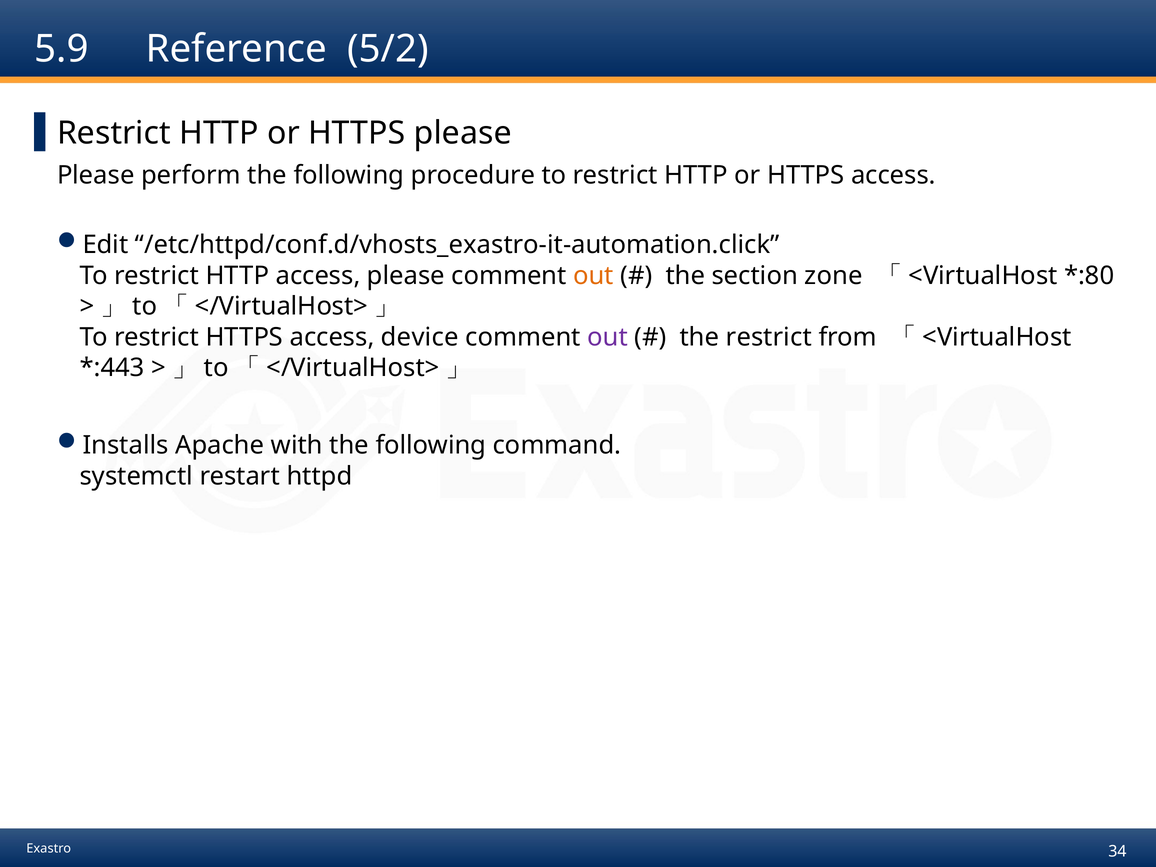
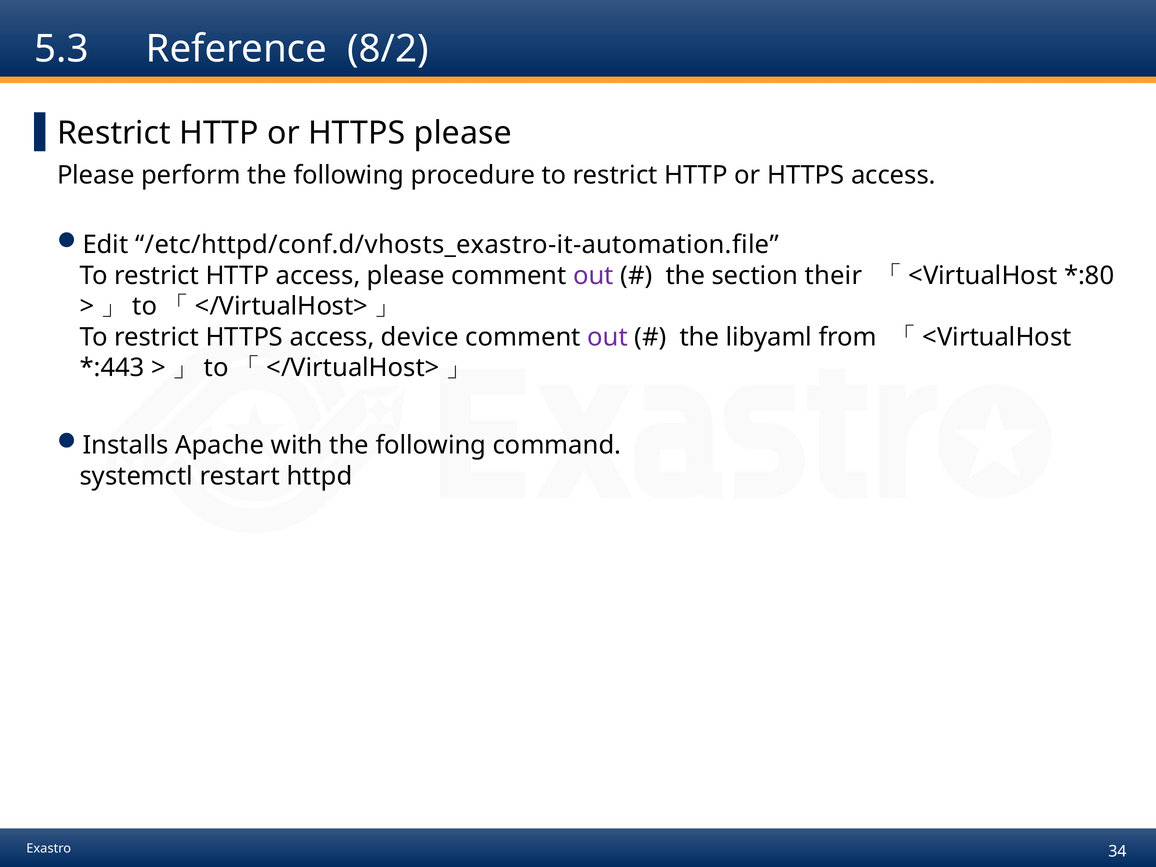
5.9: 5.9 -> 5.3 (61, 49)
5/2: 5/2 -> 8/2 (388, 49)
/etc/httpd/conf.d/vhosts_exastro-it-automation.click: /etc/httpd/conf.d/vhosts_exastro-it-automation.click -> /etc/httpd/conf.d/vhosts_exastro-it-automation.file (457, 245)
out colour: orange -> purple (594, 276)
zone: zone -> their (833, 276)
the restrict: restrict -> libyaml (769, 337)
